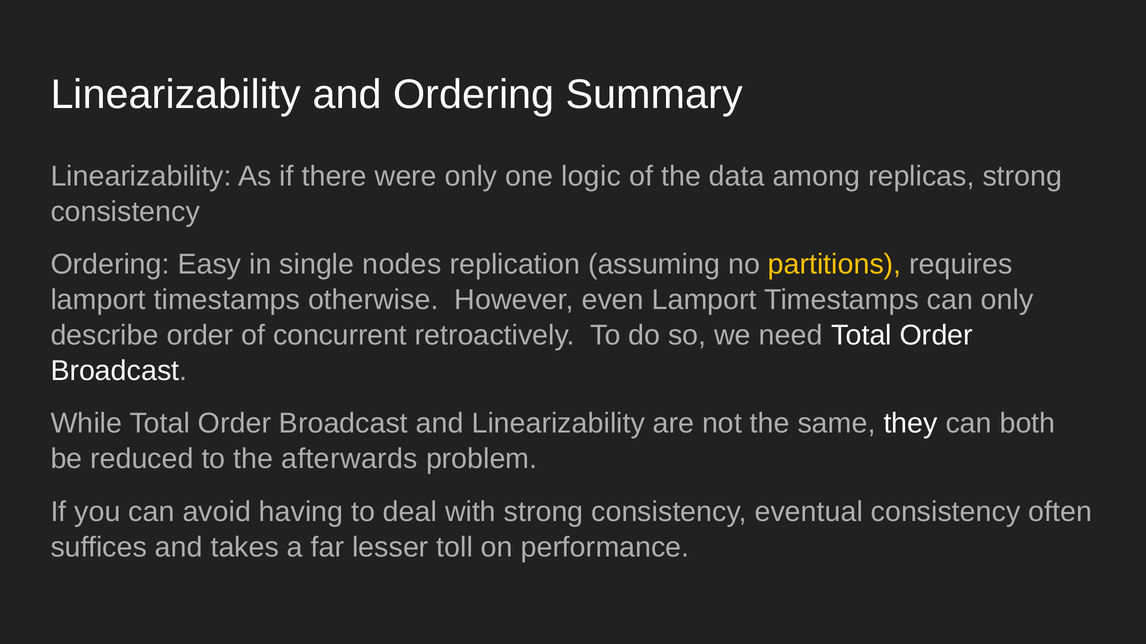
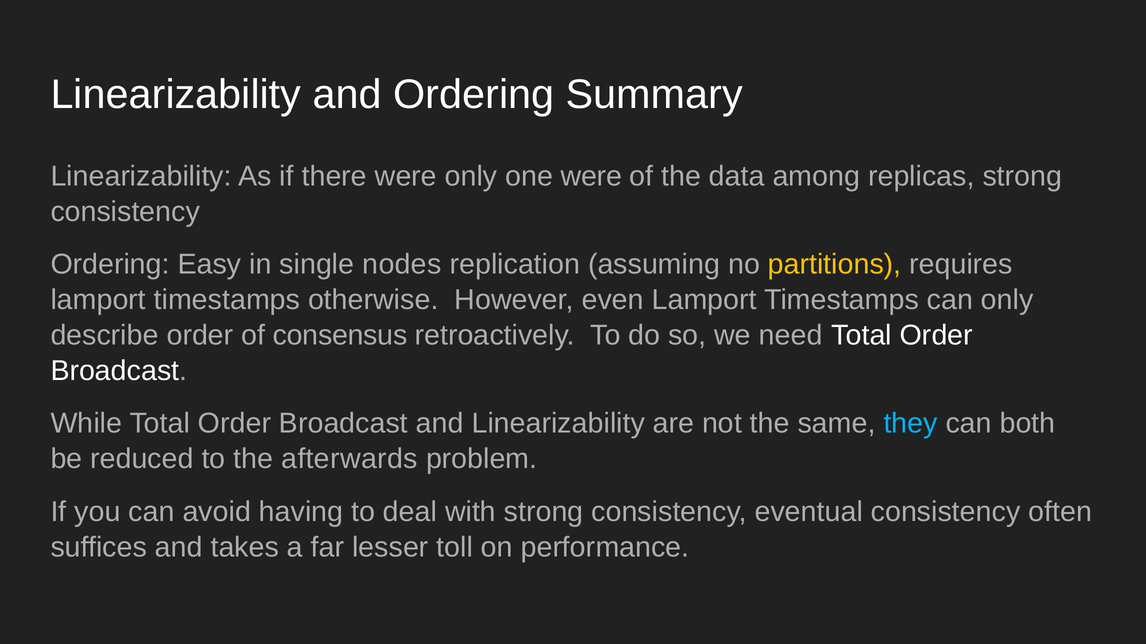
one logic: logic -> were (591, 176)
concurrent: concurrent -> consensus (340, 336)
they colour: white -> light blue (911, 424)
